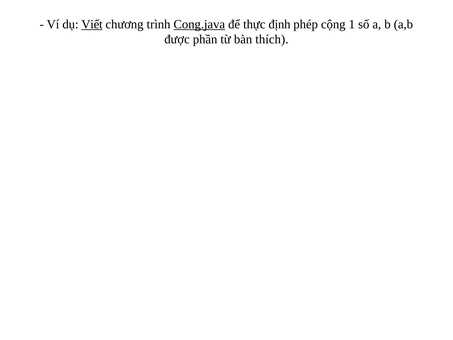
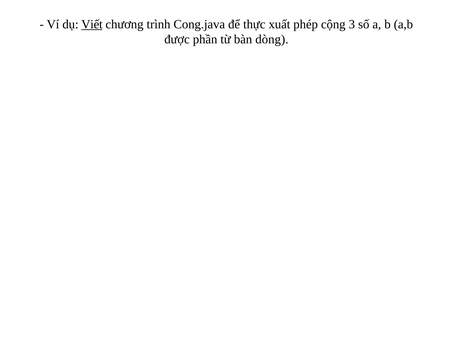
Cong.java underline: present -> none (199, 24)
định: định -> xuất (279, 24)
1: 1 -> 3 (352, 24)
thích: thích -> dòng (272, 39)
